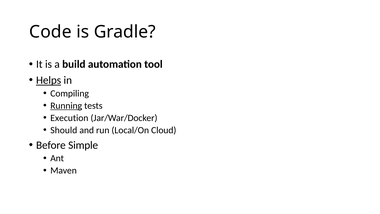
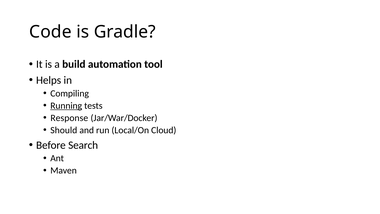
Helps underline: present -> none (49, 80)
Execution: Execution -> Response (69, 118)
Simple: Simple -> Search (83, 145)
